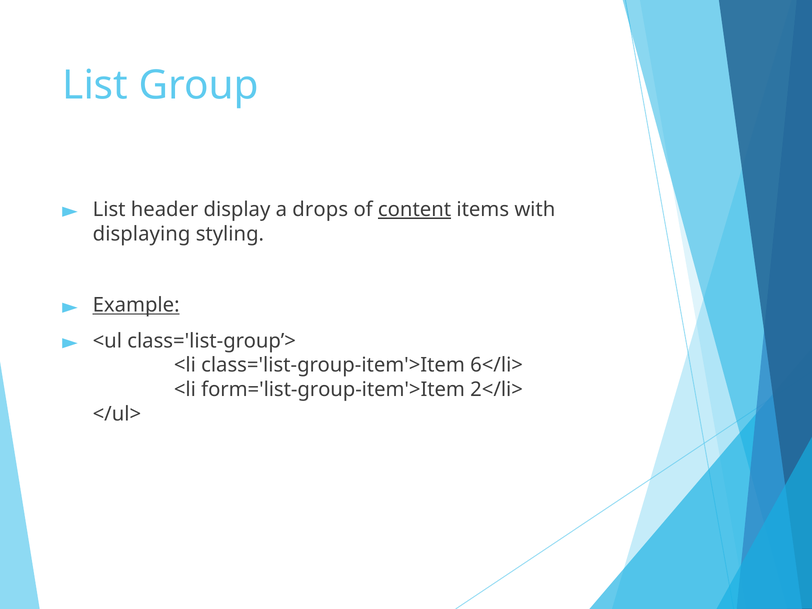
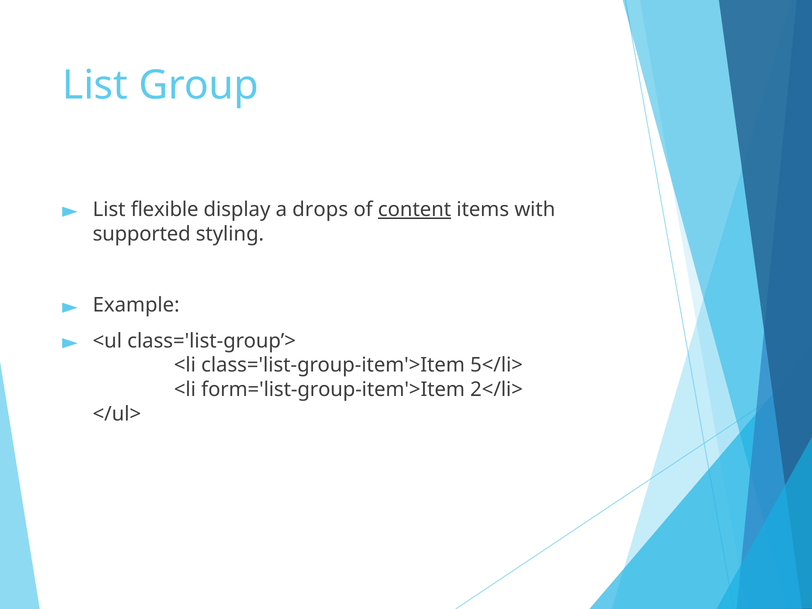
header: header -> flexible (165, 210)
displaying: displaying -> supported (142, 234)
Example underline: present -> none (136, 305)
6</li>: 6</li> -> 5</li> (497, 365)
